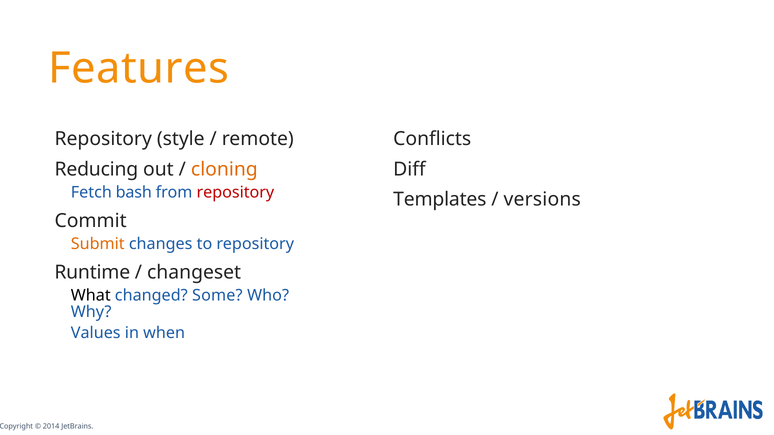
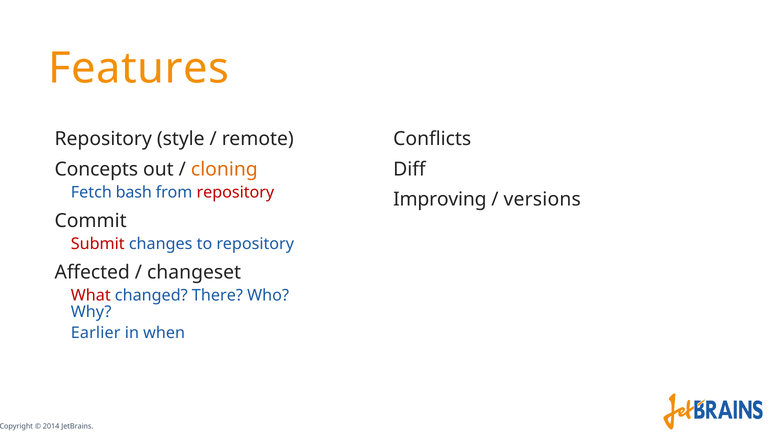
Reducing: Reducing -> Concepts (96, 169)
Templates: Templates -> Improving (440, 200)
Submit colour: orange -> red (98, 244)
Runtime: Runtime -> Affected (92, 273)
What colour: black -> red (91, 296)
Some: Some -> There (217, 296)
Values: Values -> Earlier (96, 333)
